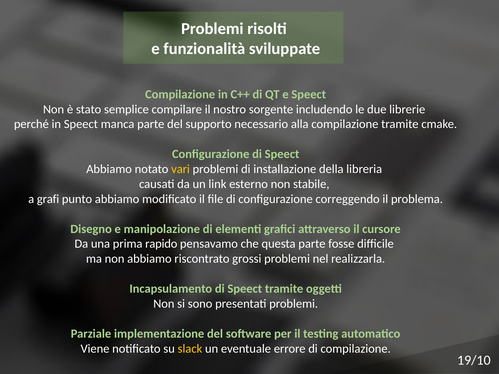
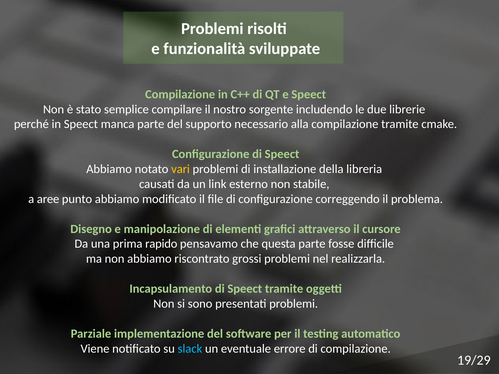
grafi: grafi -> aree (48, 199)
slack colour: yellow -> light blue (190, 349)
19/10: 19/10 -> 19/29 (474, 361)
